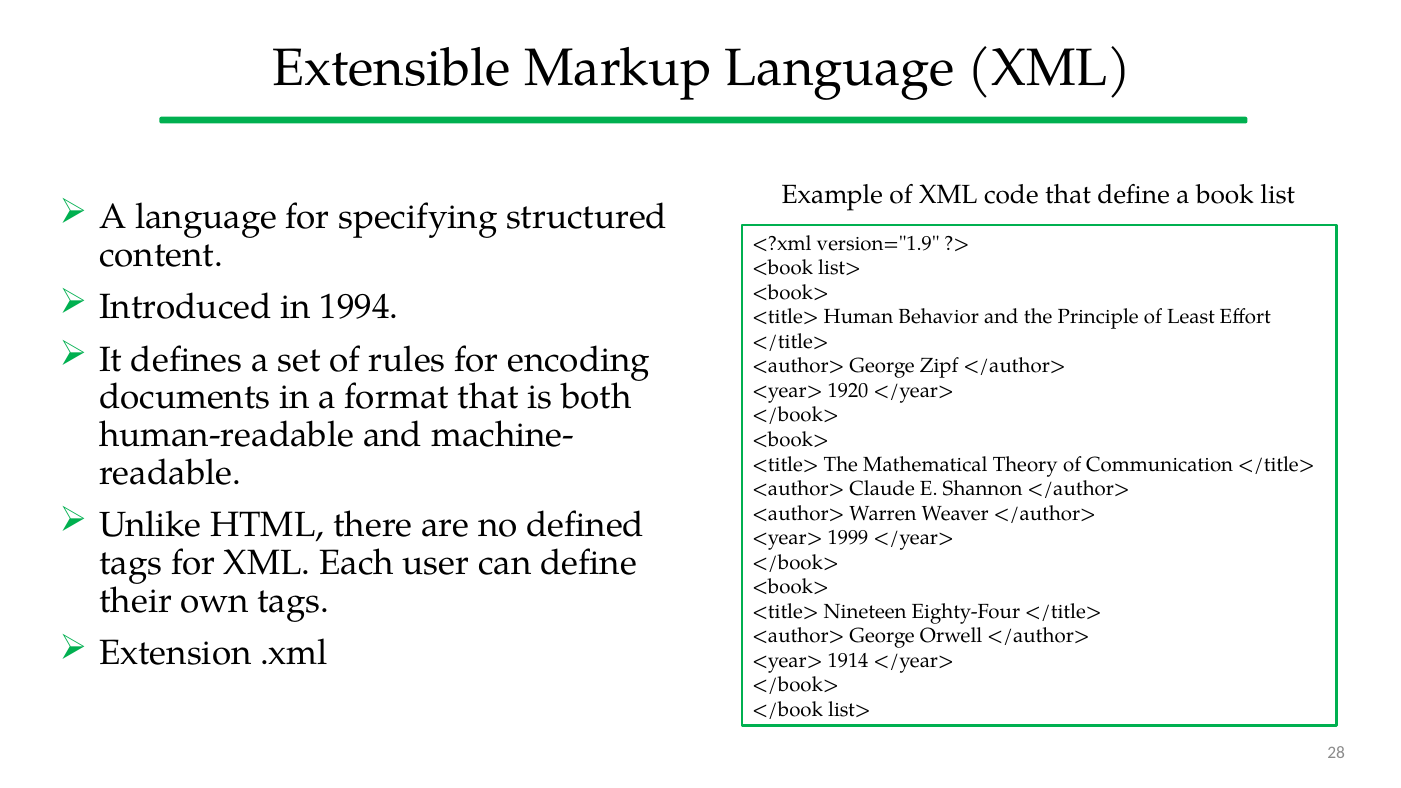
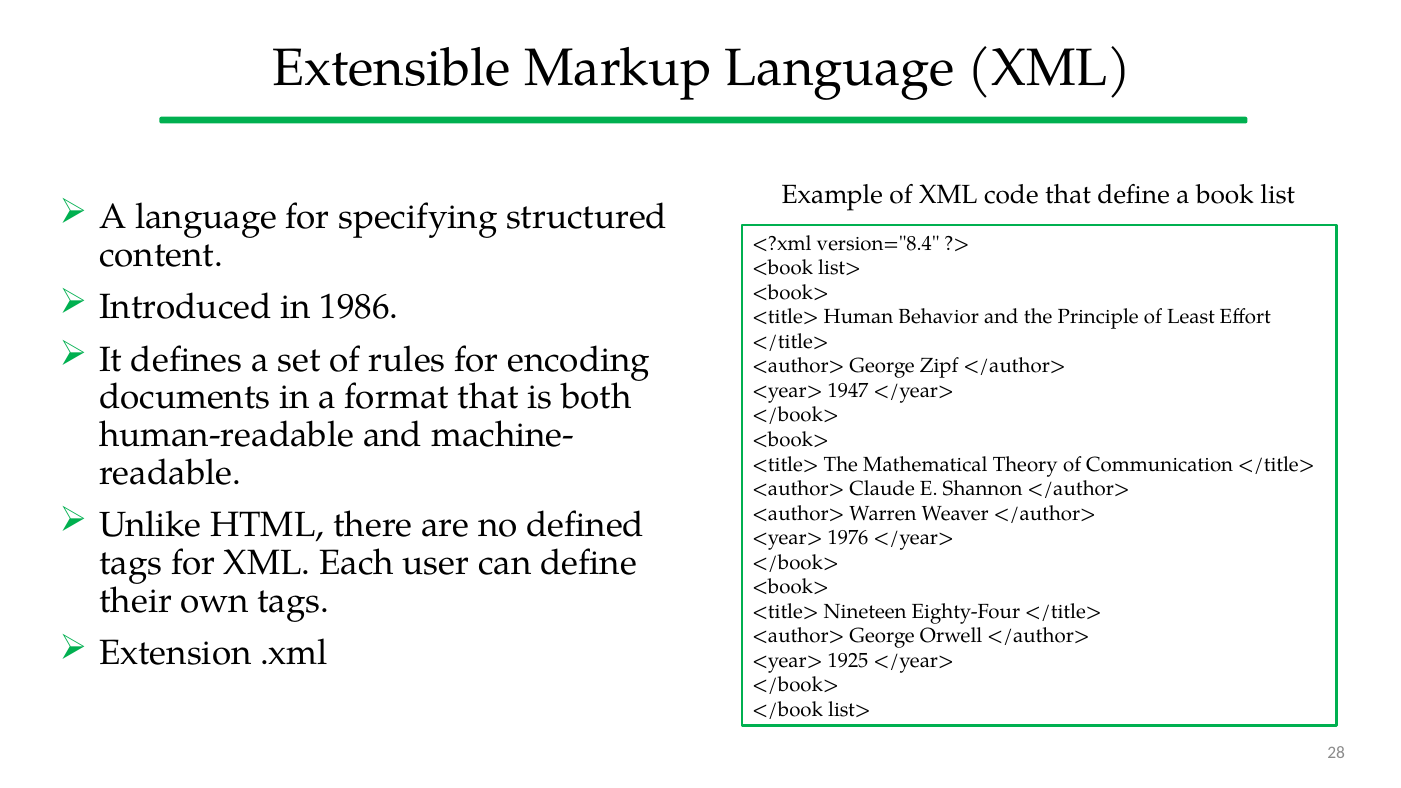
version="1.9: version="1.9 -> version="8.4 (878, 244)
1994: 1994 -> 1986 (359, 307)
1920: 1920 -> 1947 (848, 391)
1999: 1999 -> 1976 (848, 538)
1914: 1914 -> 1925 (848, 661)
